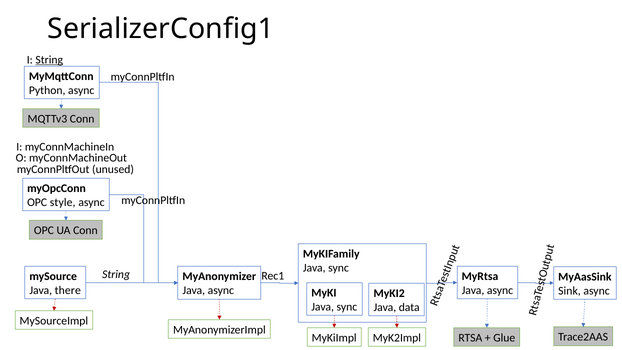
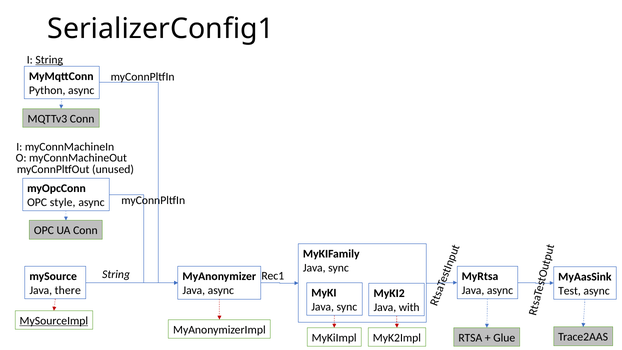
Sink: Sink -> Test (570, 291)
data: data -> with (409, 307)
MySourceImpl underline: none -> present (54, 321)
